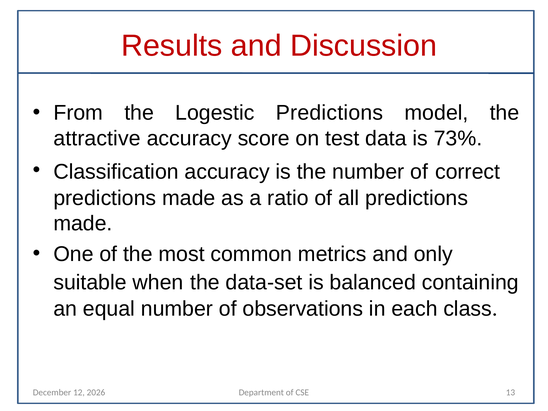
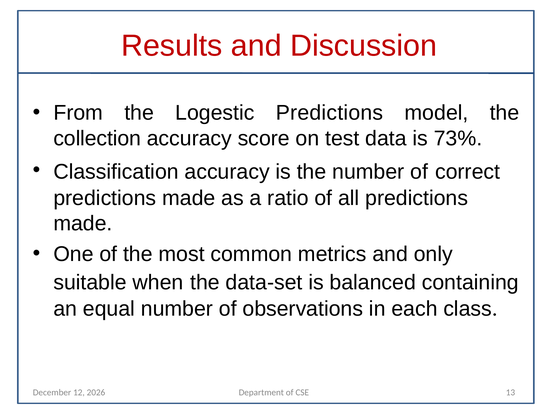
attractive: attractive -> collection (97, 138)
